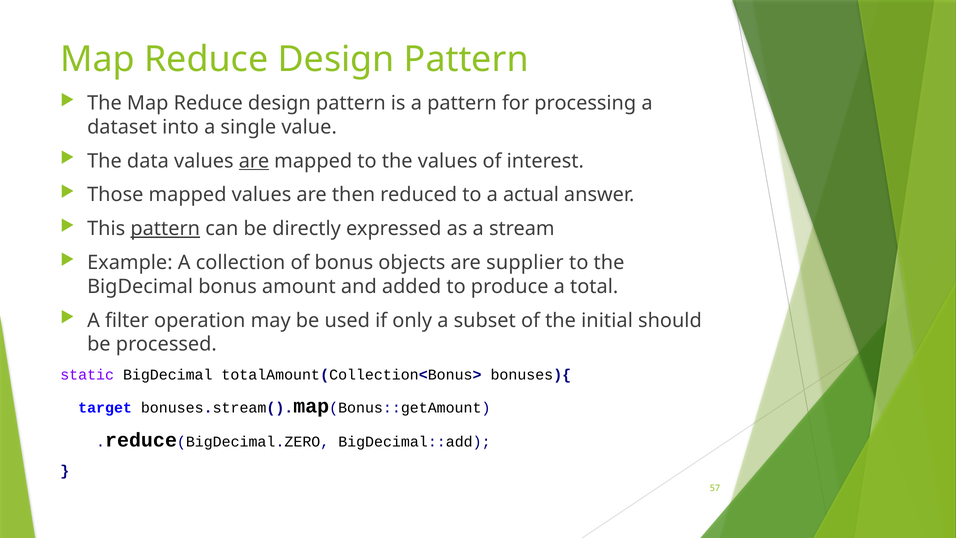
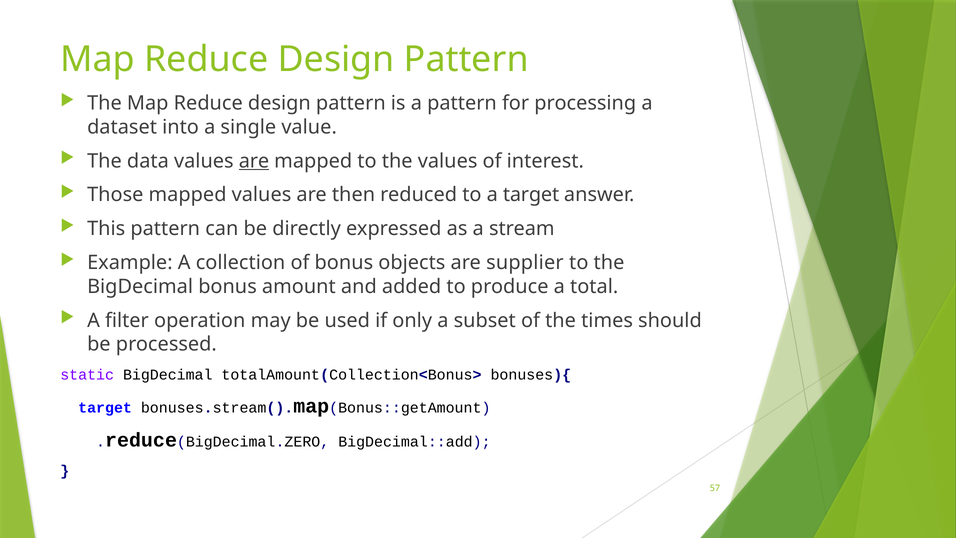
a actual: actual -> target (531, 195)
pattern underline: present -> none (165, 229)
initial: initial -> times (607, 320)
